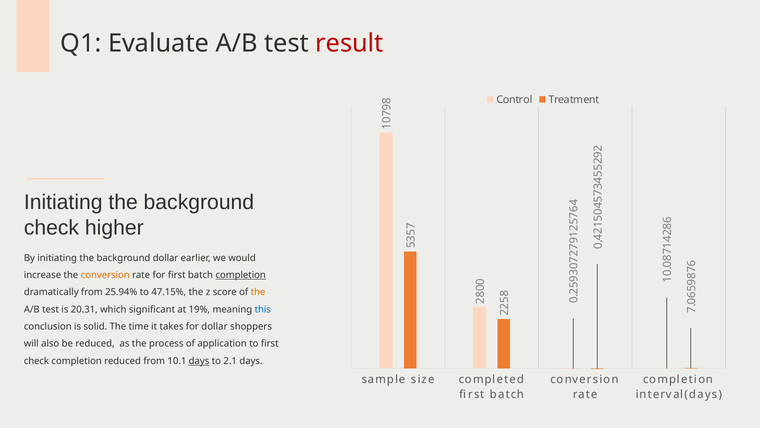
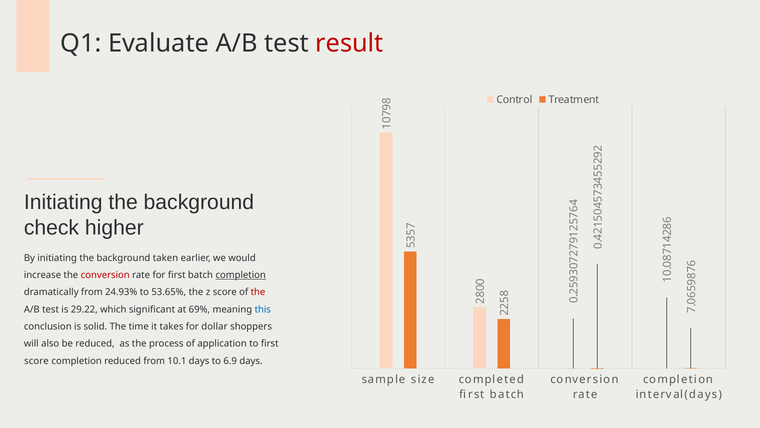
background dollar: dollar -> taken (165, 258)
conversion colour: orange -> red (105, 275)
25.94%: 25.94% -> 24.93% (121, 292)
47.15%: 47.15% -> 53.65% (169, 292)
the colour: orange -> red (258, 292)
20.31: 20.31 -> 29.22 (84, 309)
19%: 19% -> 69% (199, 309)
check: check -> score (36, 361)
days underline: present -> none (199, 361)
2.1: 2.1 -> 6.9 (230, 361)
